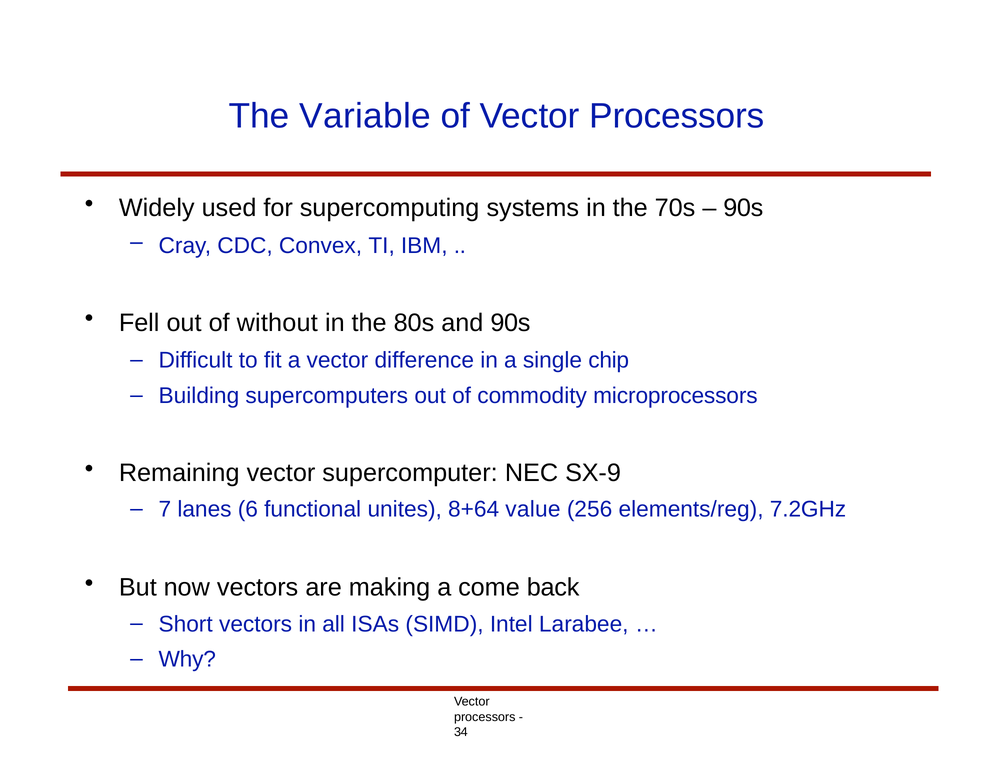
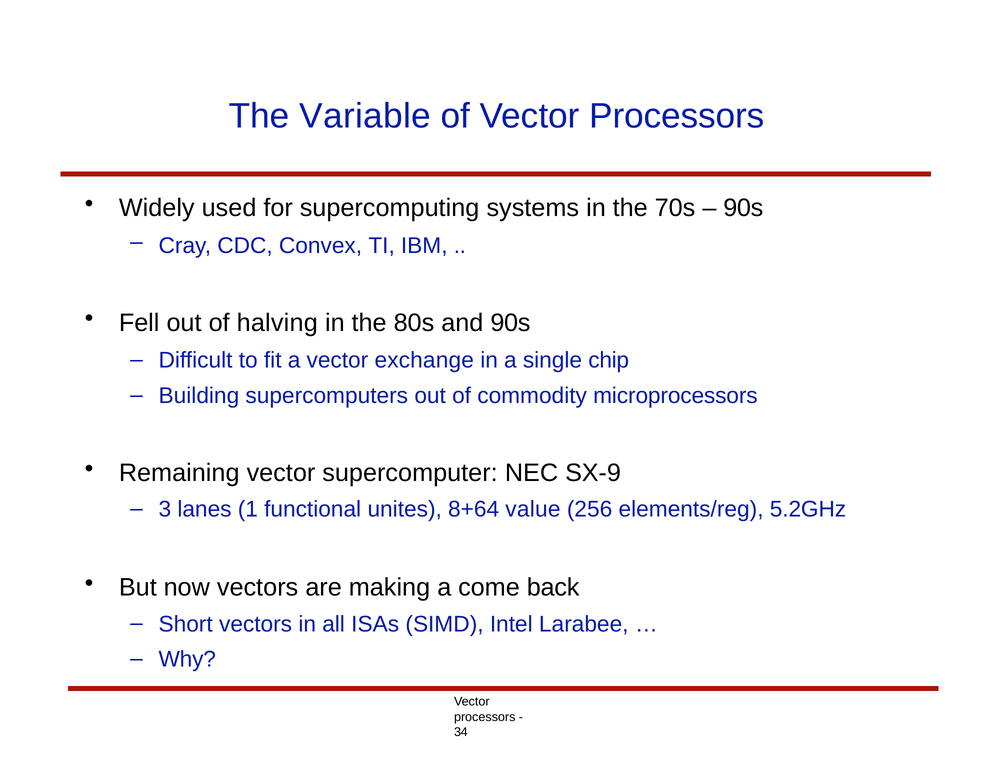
without: without -> halving (277, 323)
difference: difference -> exchange (424, 360)
7: 7 -> 3 (165, 509)
6: 6 -> 1 (248, 509)
7.2GHz: 7.2GHz -> 5.2GHz (808, 509)
